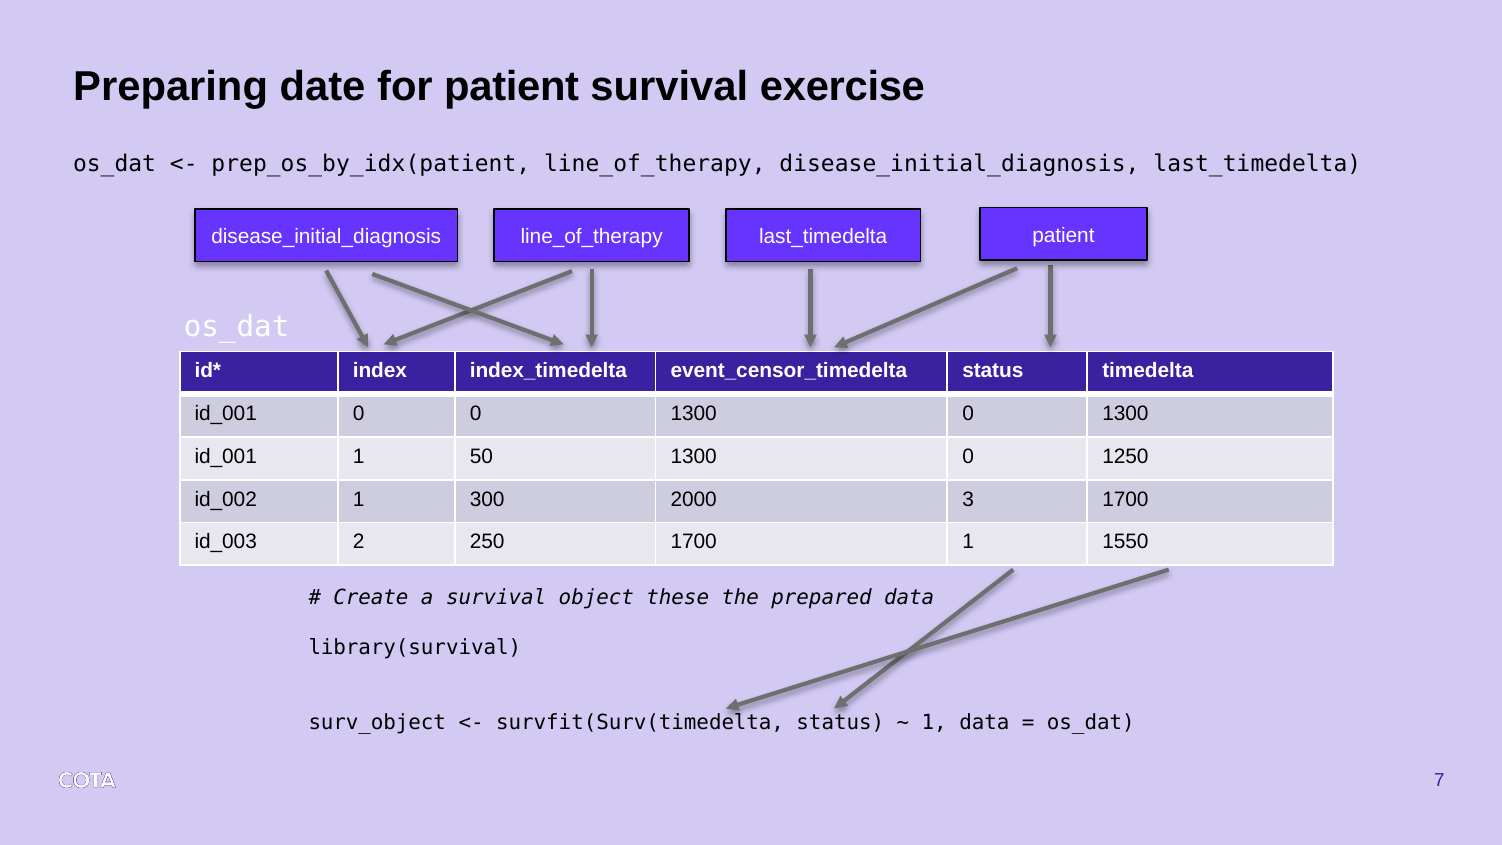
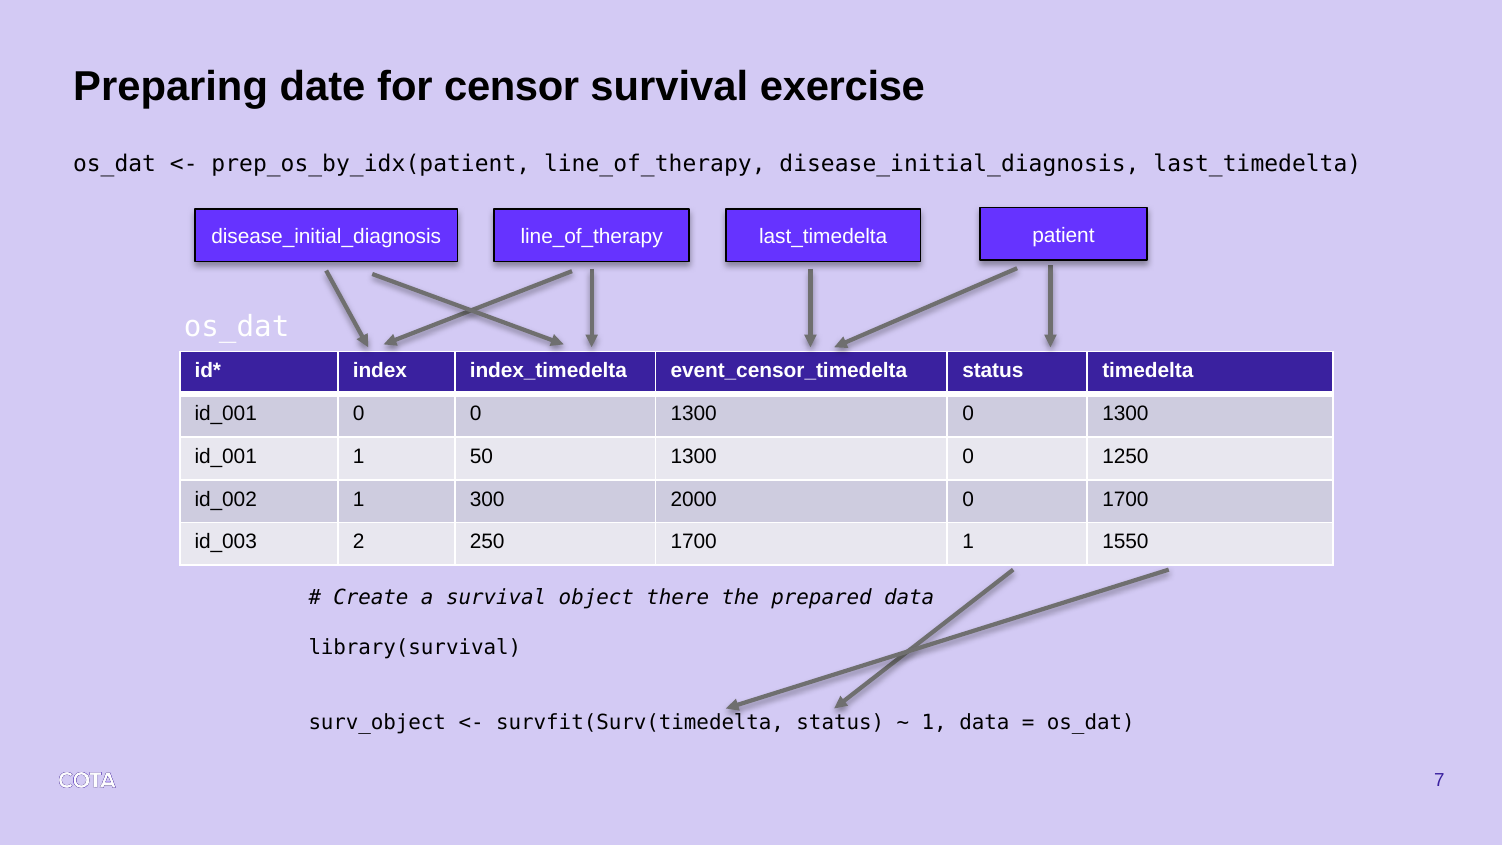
for patient: patient -> censor (512, 87)
2000 3: 3 -> 0 (968, 499)
these: these -> there (678, 598)
